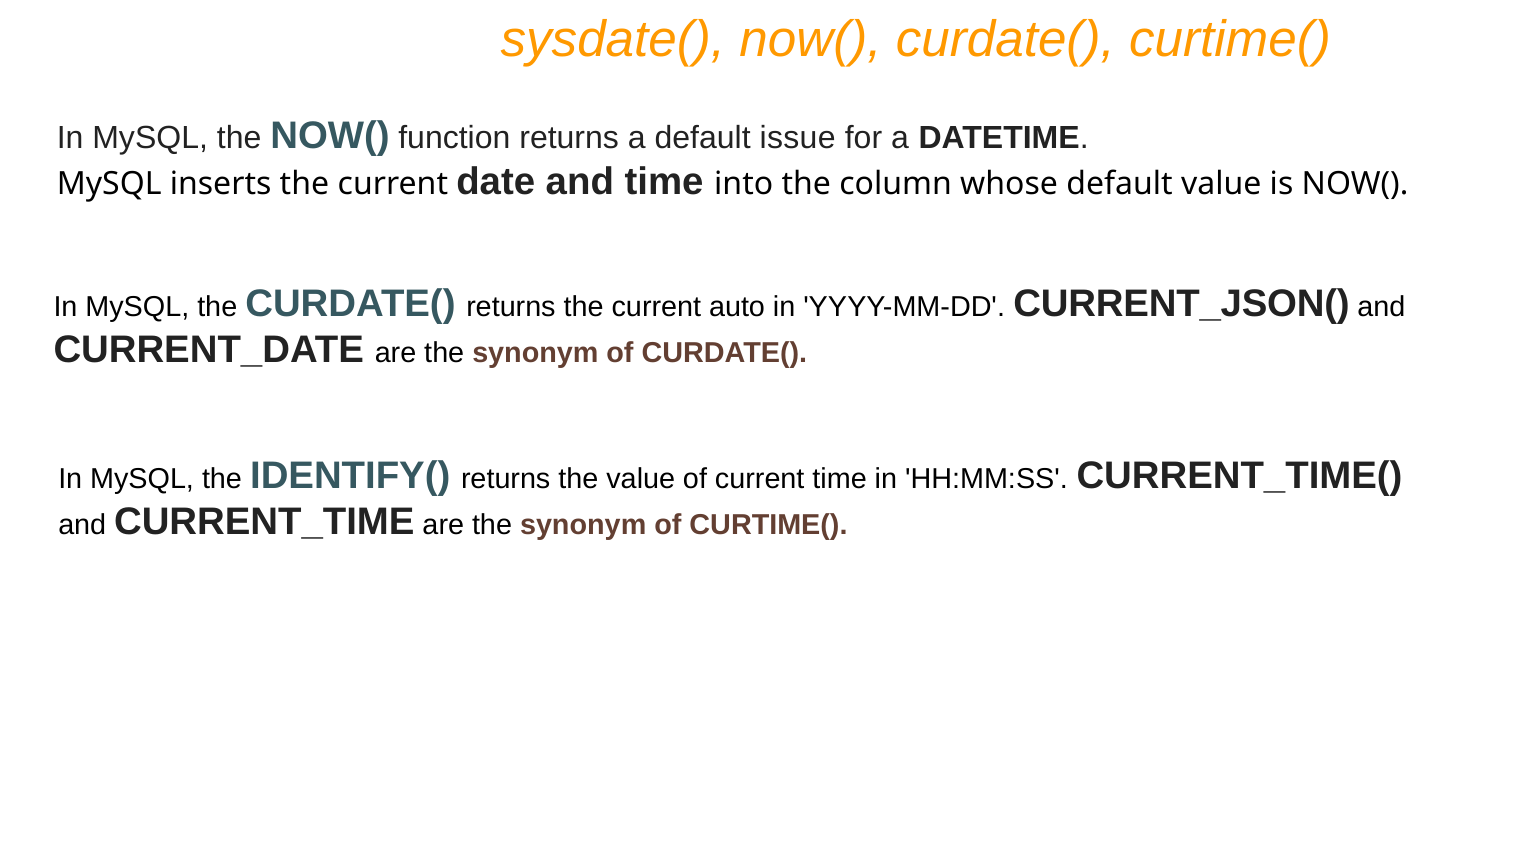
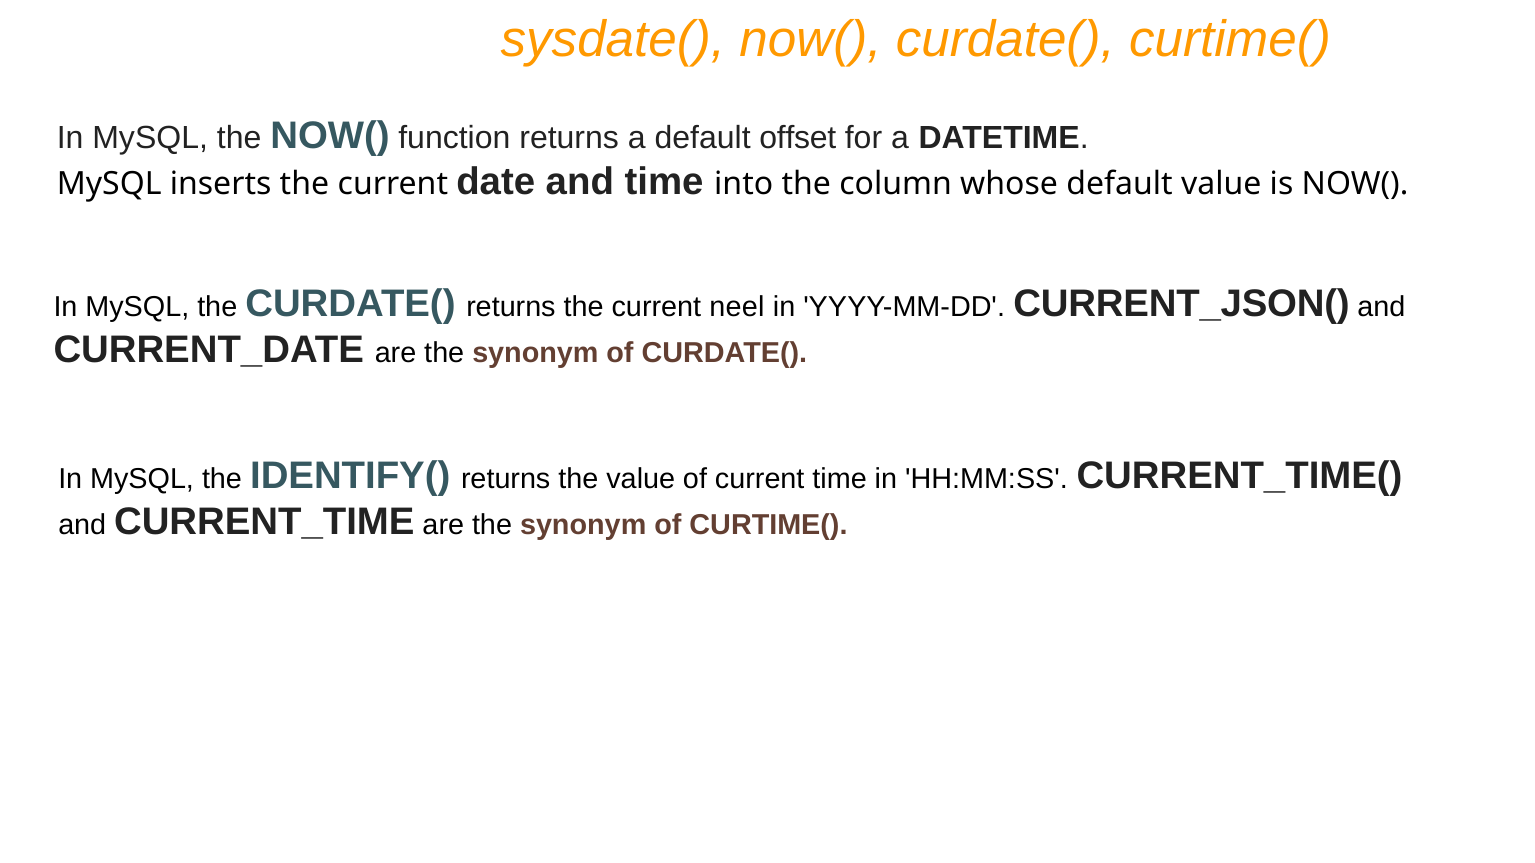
issue: issue -> offset (798, 138)
auto: auto -> neel (737, 307)
